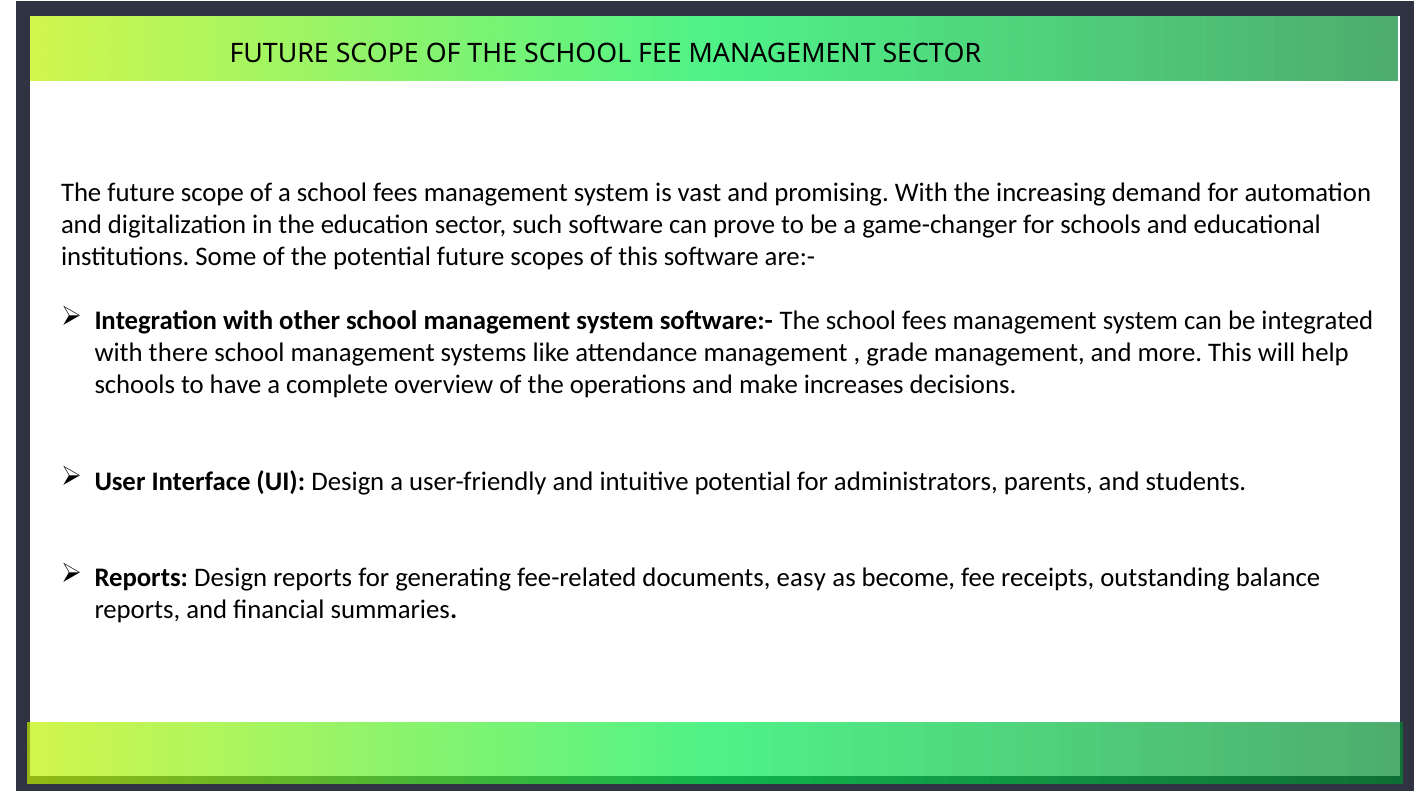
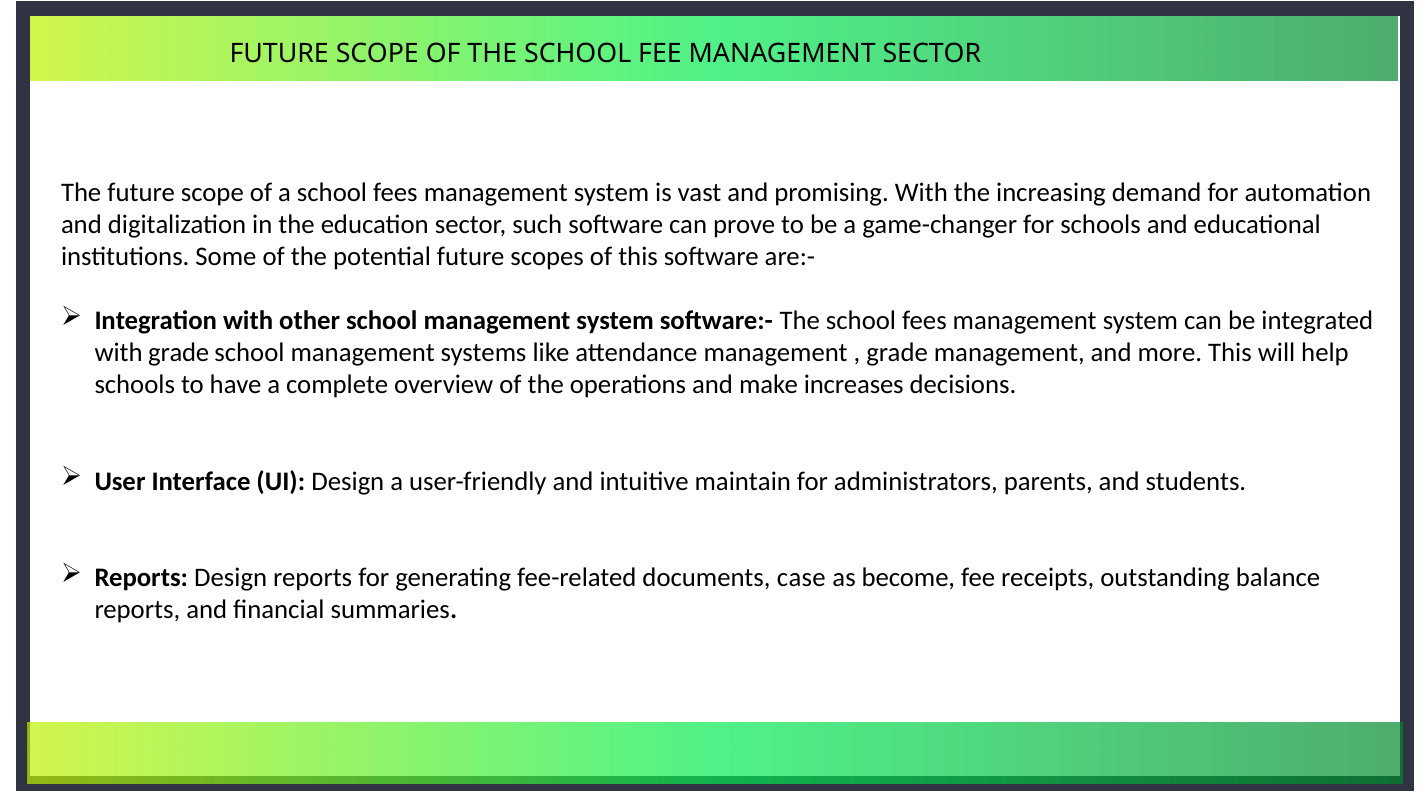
with there: there -> grade (179, 353)
intuitive potential: potential -> maintain (743, 481)
easy: easy -> case (801, 578)
